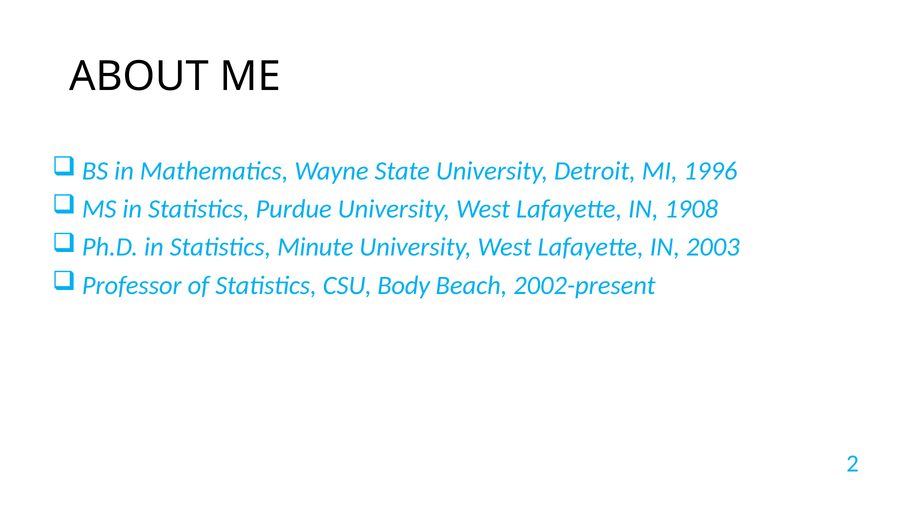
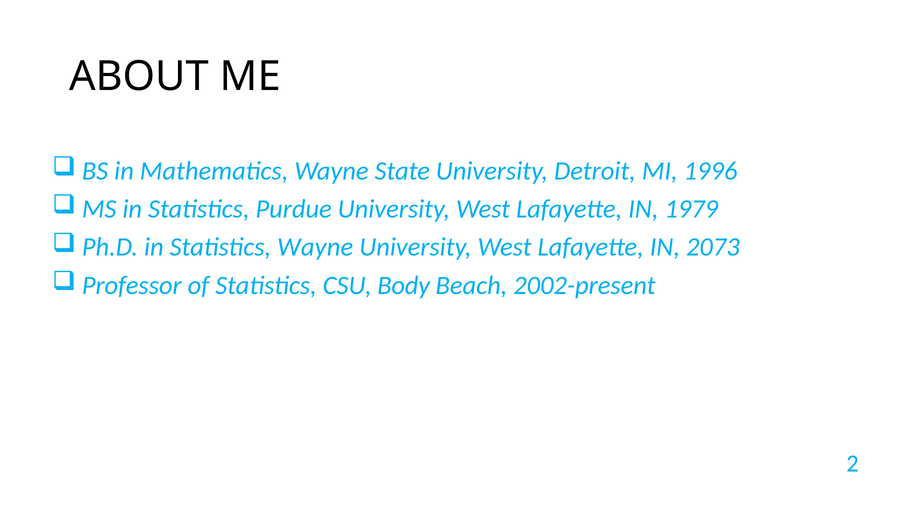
1908: 1908 -> 1979 (691, 209)
Statistics Minute: Minute -> Wayne (315, 247)
2003: 2003 -> 2073 (713, 247)
